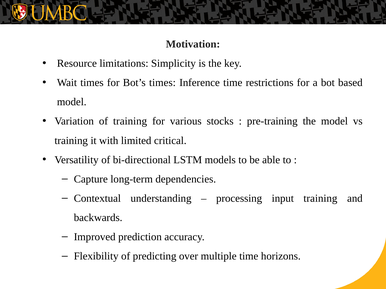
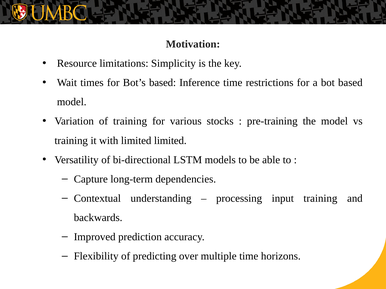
Bot’s times: times -> based (163, 83)
limited critical: critical -> limited (170, 141)
